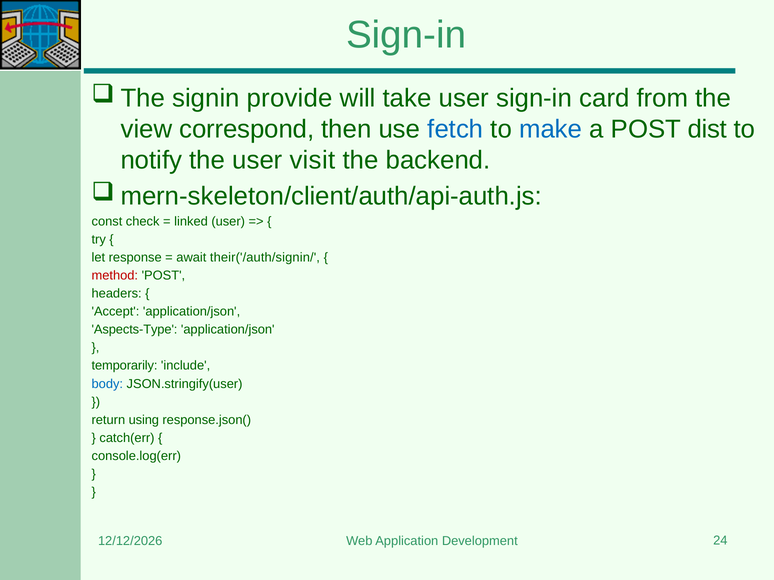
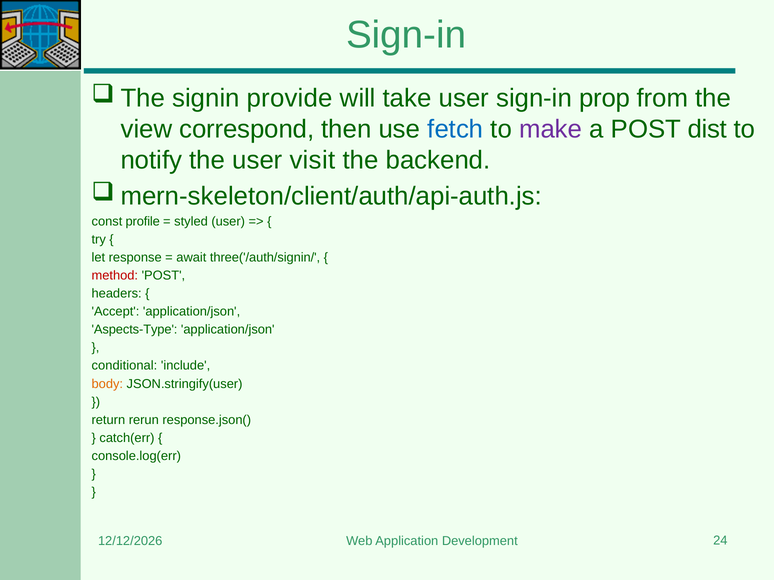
card: card -> prop (605, 99)
make colour: blue -> purple (551, 130)
check: check -> profile (143, 221)
linked: linked -> styled (191, 221)
their('/auth/signin/: their('/auth/signin/ -> three('/auth/signin/ (265, 258)
temporarily: temporarily -> conditional (124, 366)
body colour: blue -> orange (107, 384)
using: using -> rerun (144, 420)
